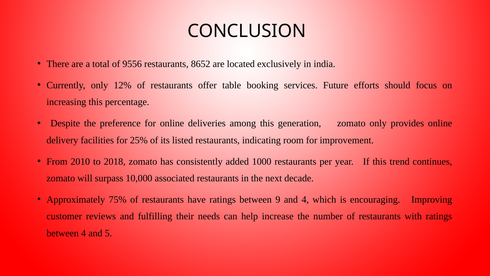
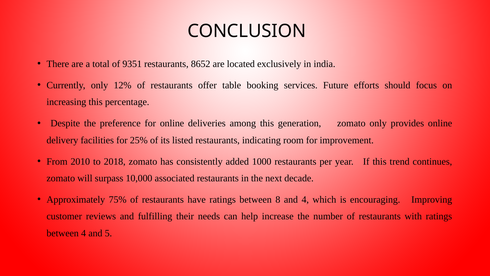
9556: 9556 -> 9351 (132, 64)
9: 9 -> 8 (278, 199)
